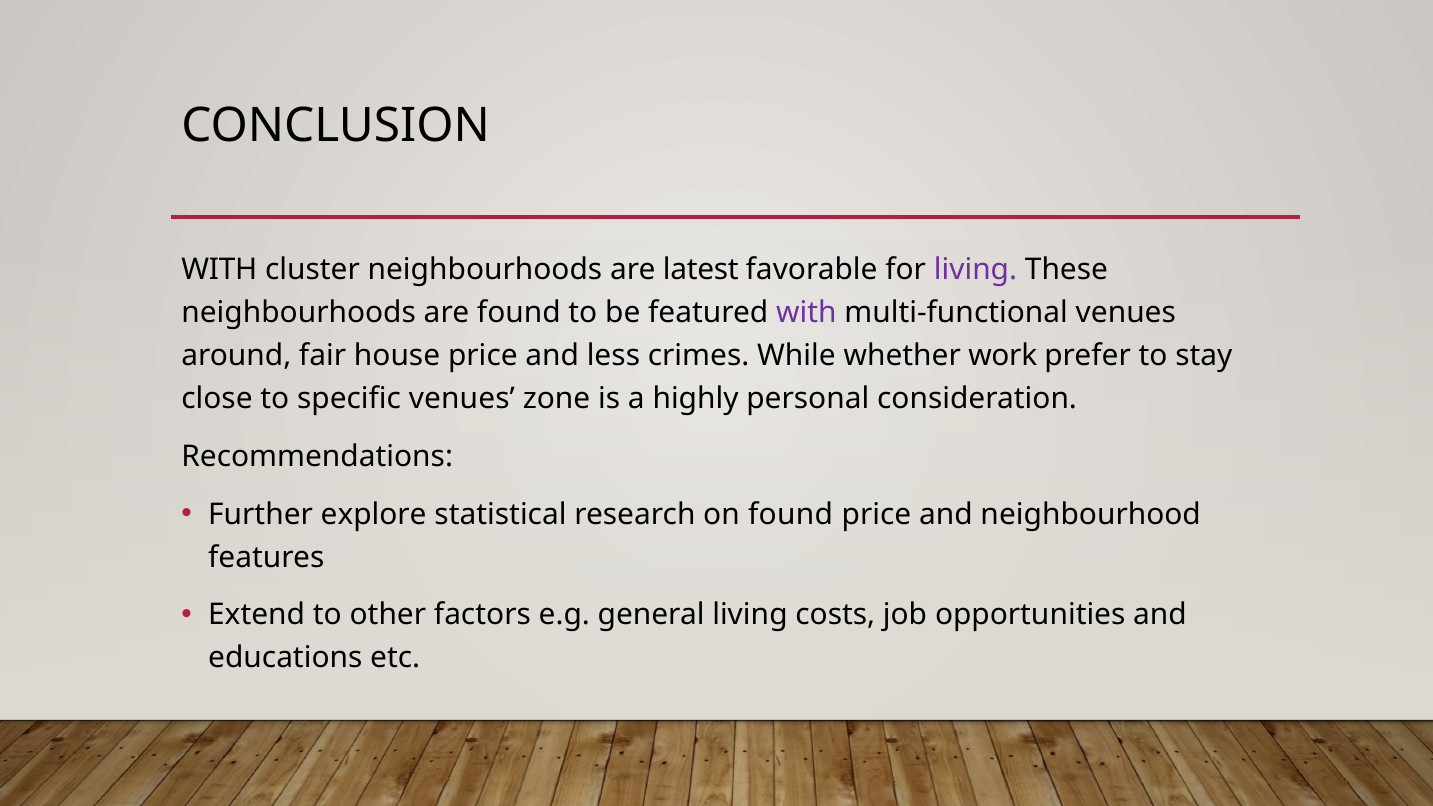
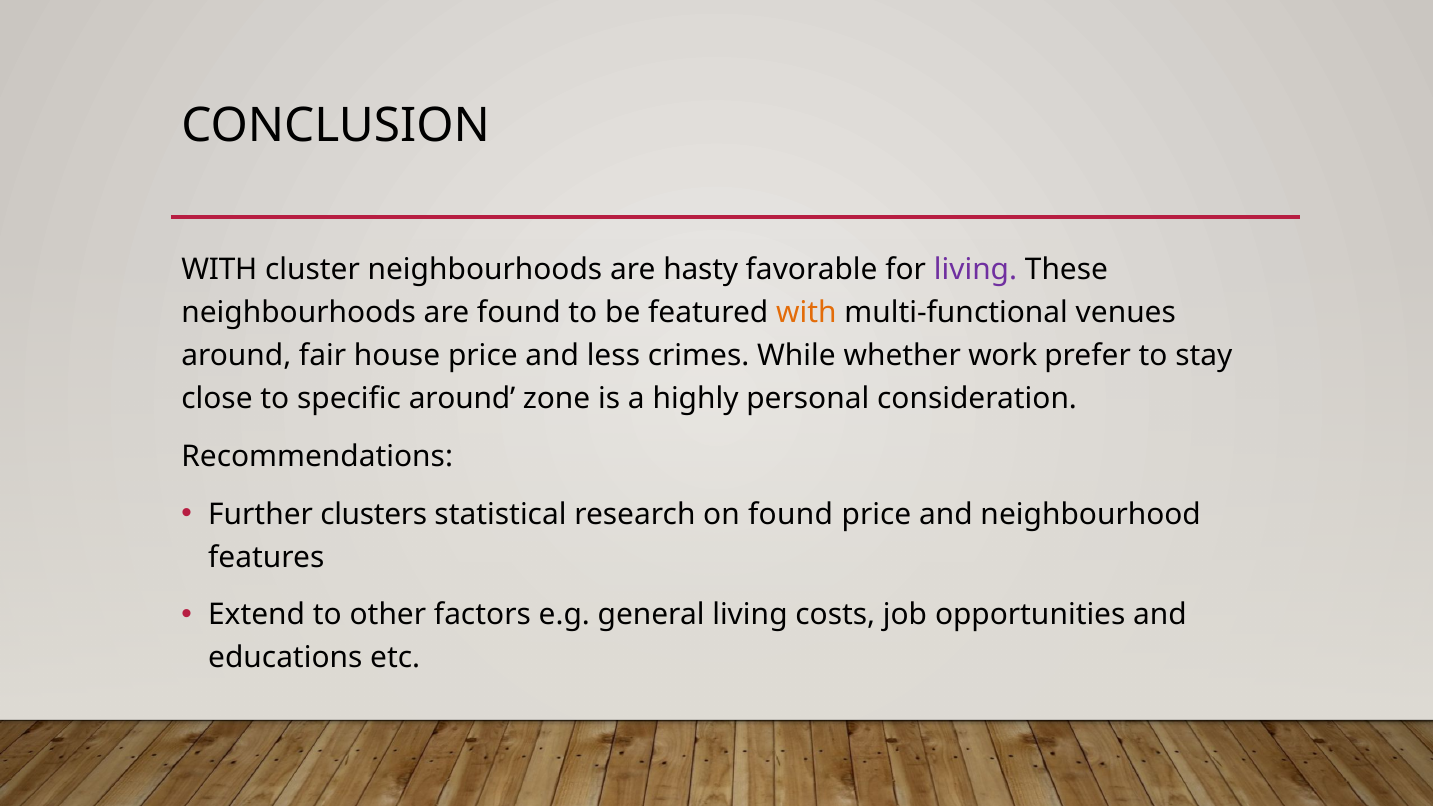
latest: latest -> hasty (701, 269)
with colour: purple -> orange (806, 312)
specific venues: venues -> around (462, 398)
explore: explore -> clusters (374, 514)
